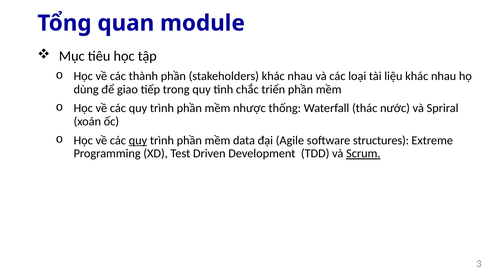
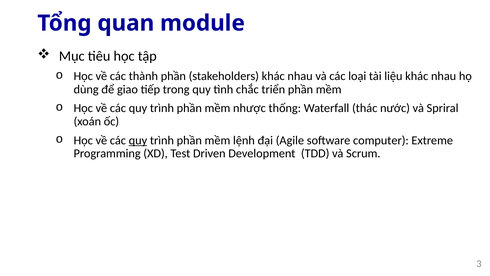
data: data -> lệnh (244, 140)
structures: structures -> computer (381, 140)
Scrum underline: present -> none (363, 153)
